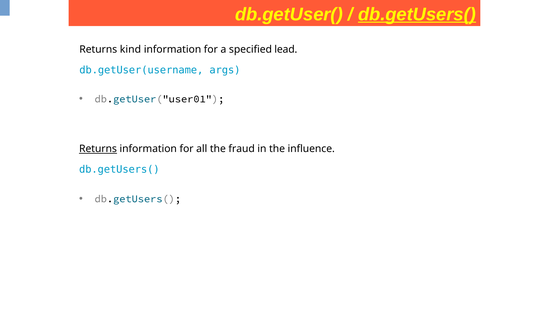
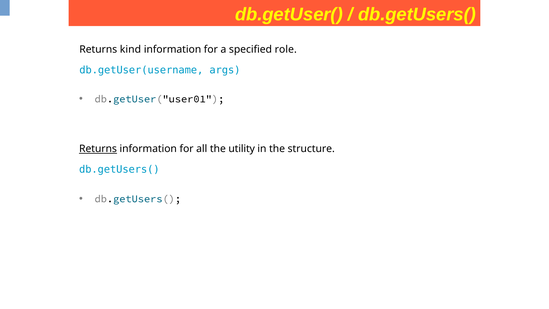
db.getUsers( underline: present -> none (417, 14)
lead: lead -> role (286, 50)
fraud: fraud -> utility (242, 149)
influence: influence -> structure (311, 149)
